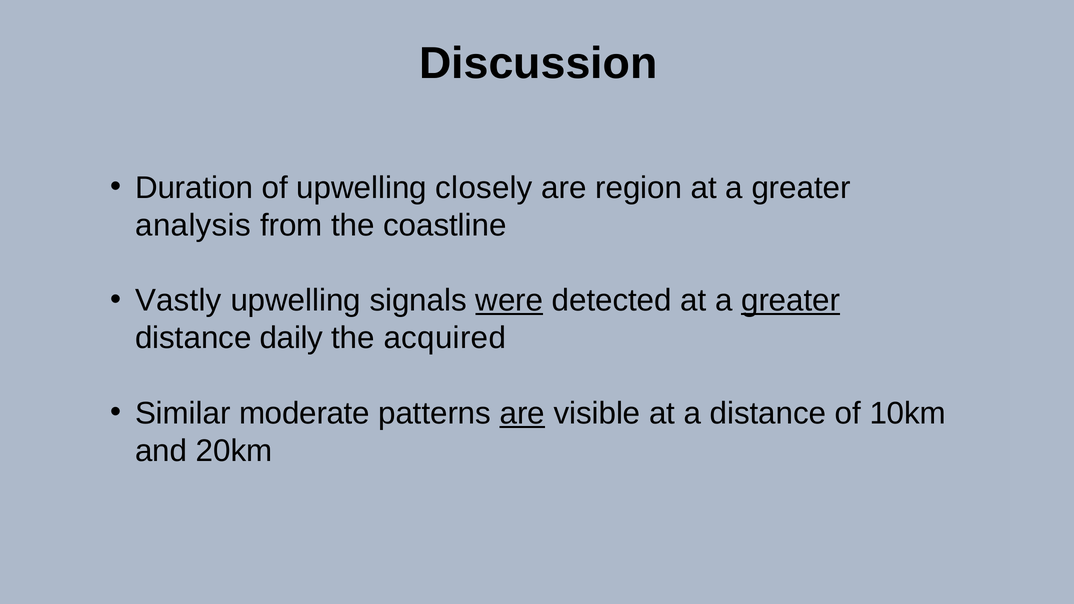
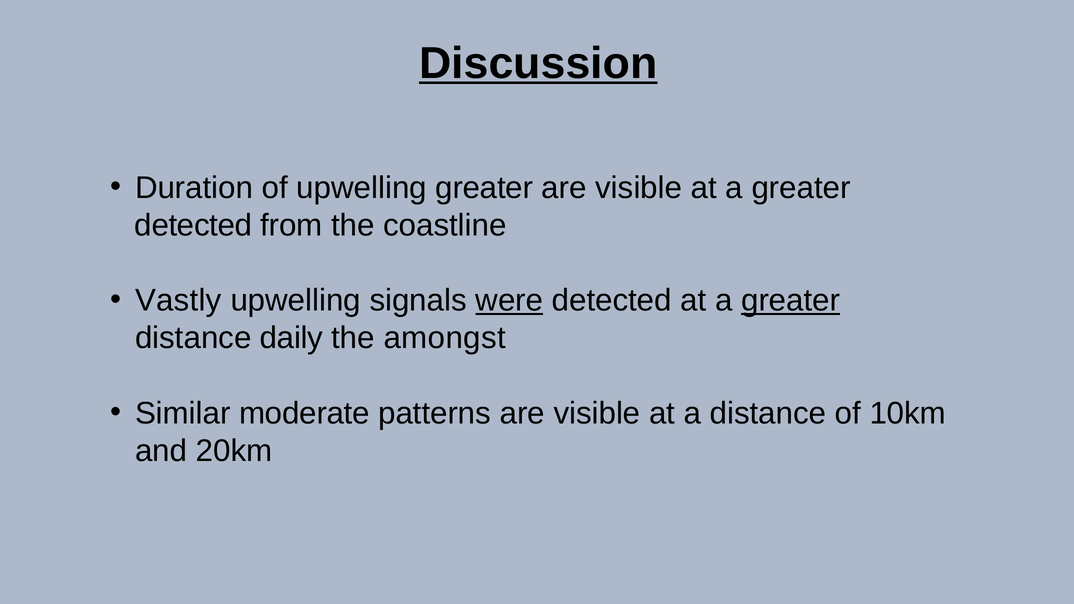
Discussion underline: none -> present (538, 64)
upwelling closely: closely -> greater (484, 188)
region: region -> visible (639, 188)
analysis: analysis -> detected (193, 225)
acquired: acquired -> amongst (445, 338)
are underline: present -> none (522, 413)
